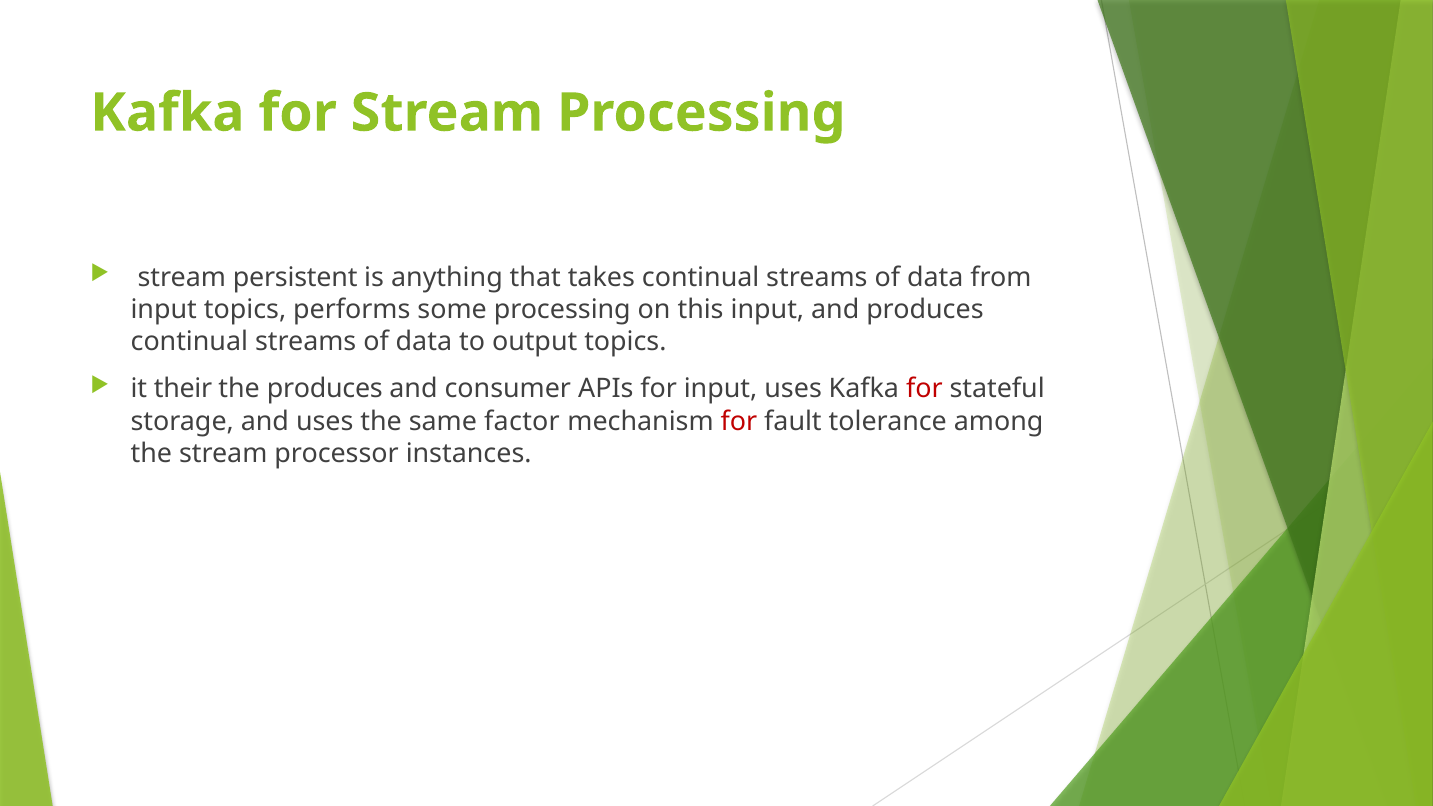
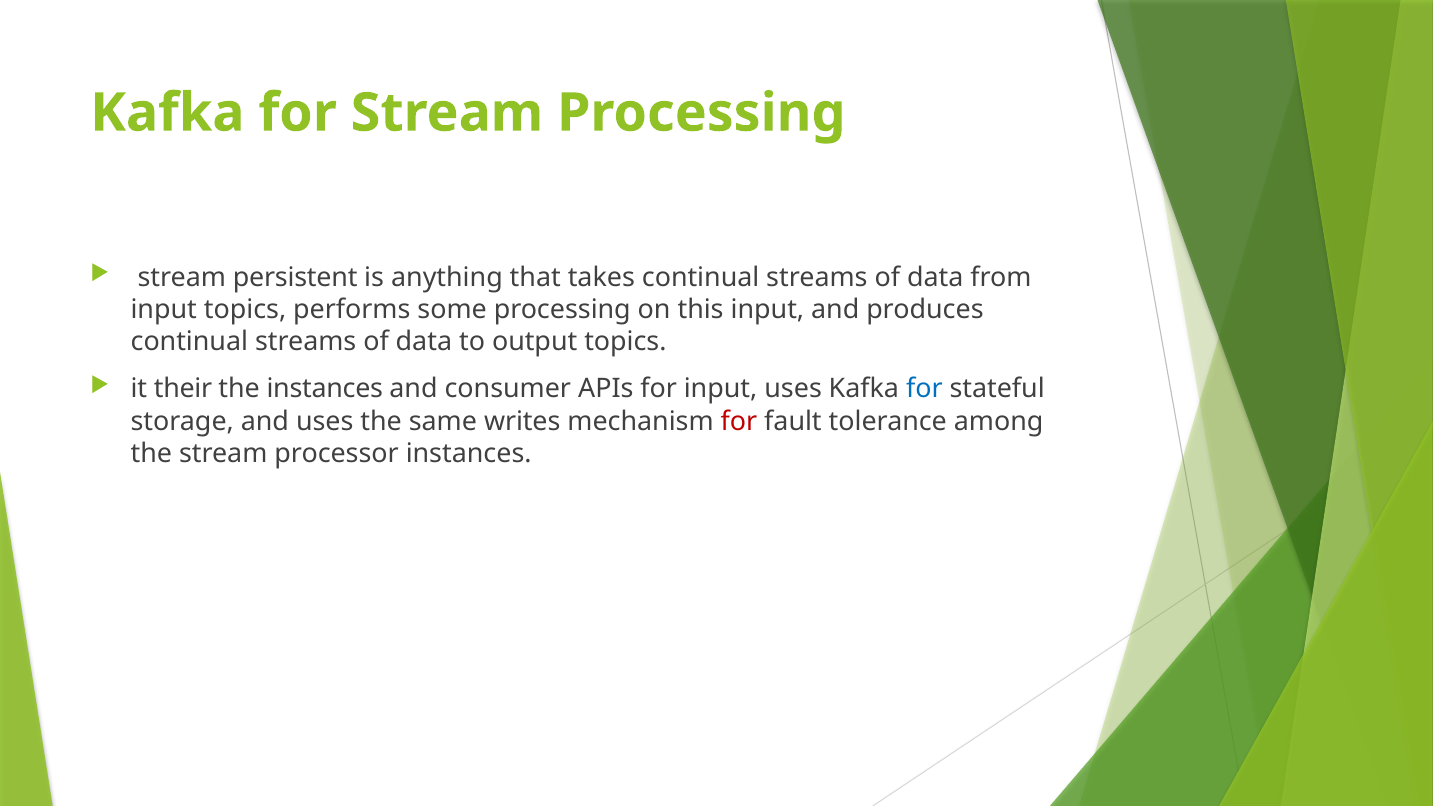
the produces: produces -> instances (325, 389)
for colour: red -> blue (924, 389)
factor: factor -> writes (522, 421)
